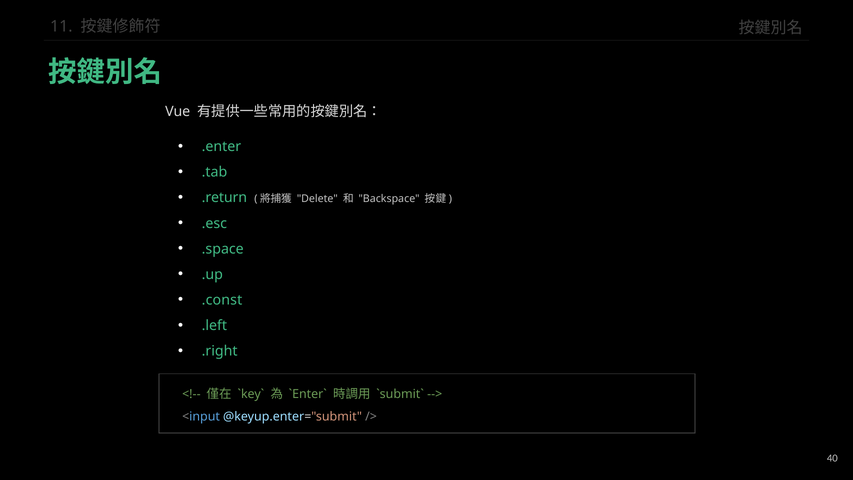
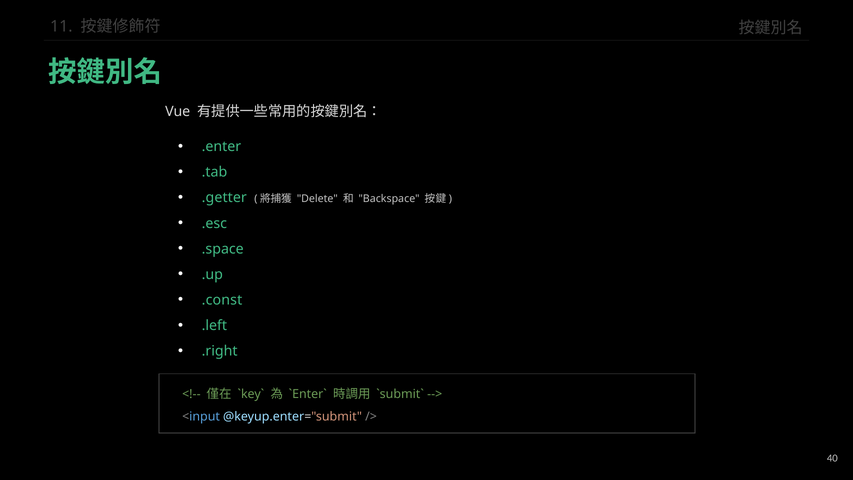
.return: .return -> .getter (224, 198)
